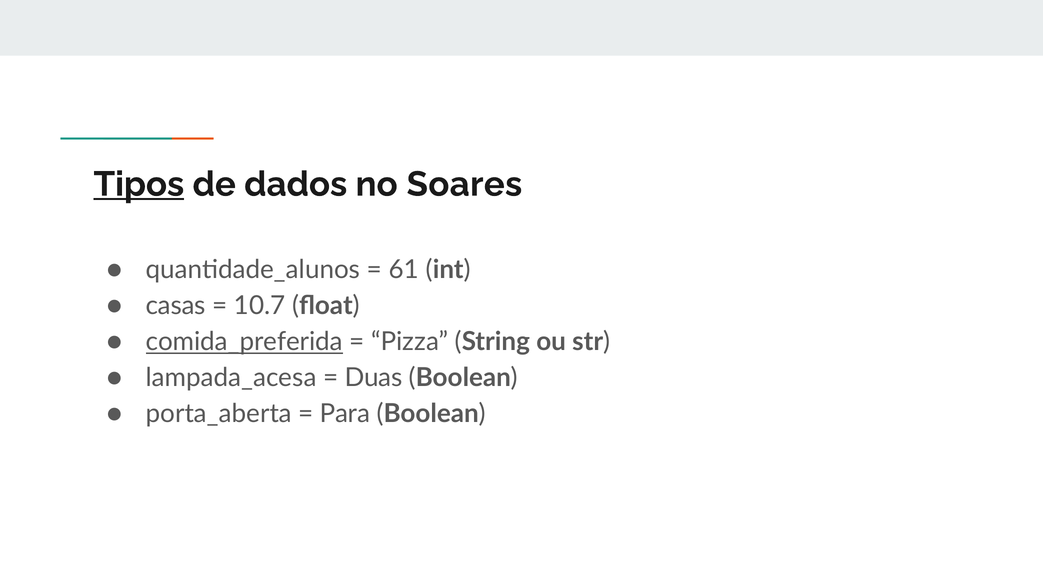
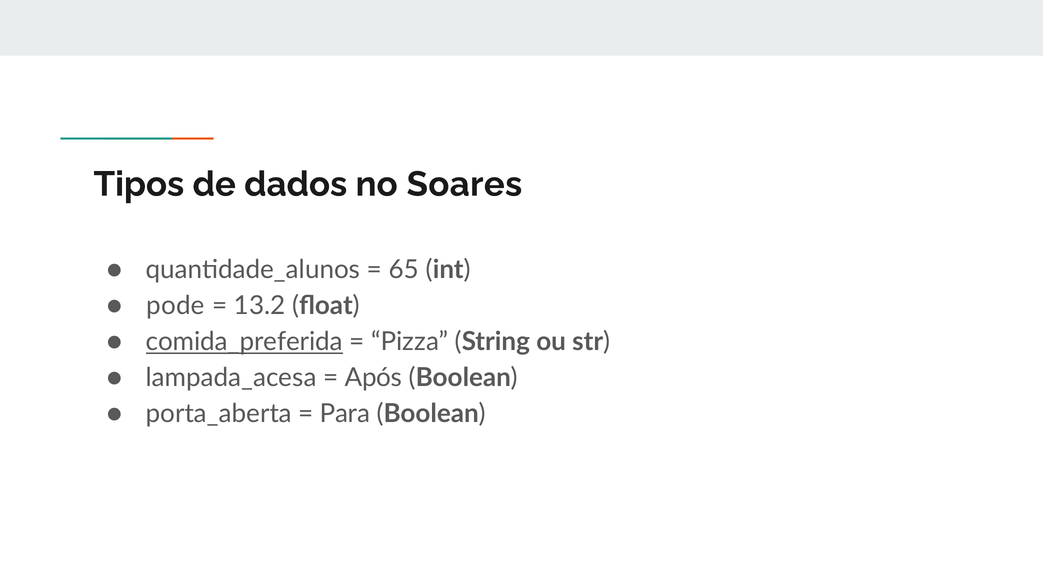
Tipos underline: present -> none (139, 184)
61: 61 -> 65 (404, 270)
casas: casas -> pode (175, 306)
10.7: 10.7 -> 13.2 (260, 306)
Duas: Duas -> Após (373, 378)
